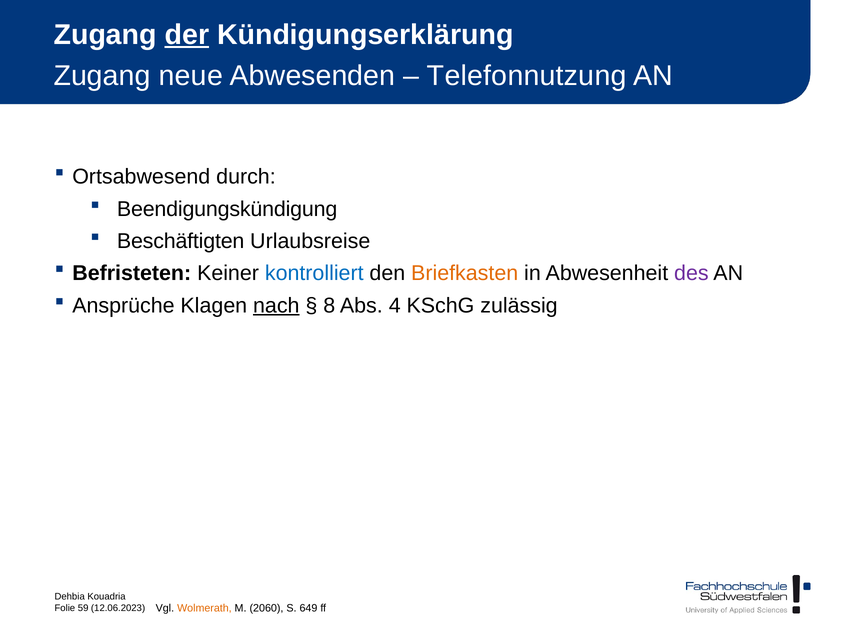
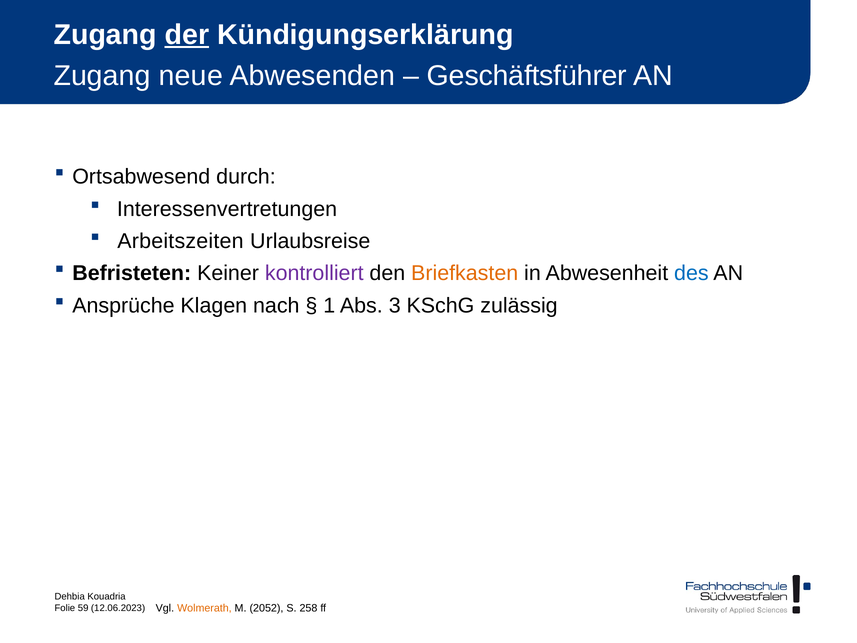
Telefonnutzung: Telefonnutzung -> Geschäftsführer (527, 76)
Beendigungskündigung: Beendigungskündigung -> Interessenvertretungen (227, 209)
Beschäftigten: Beschäftigten -> Arbeitszeiten (180, 241)
kontrolliert colour: blue -> purple (314, 273)
des colour: purple -> blue (691, 273)
nach underline: present -> none (276, 305)
8: 8 -> 1 (329, 305)
4: 4 -> 3 (395, 305)
2060: 2060 -> 2052 (267, 608)
649: 649 -> 258 (308, 608)
